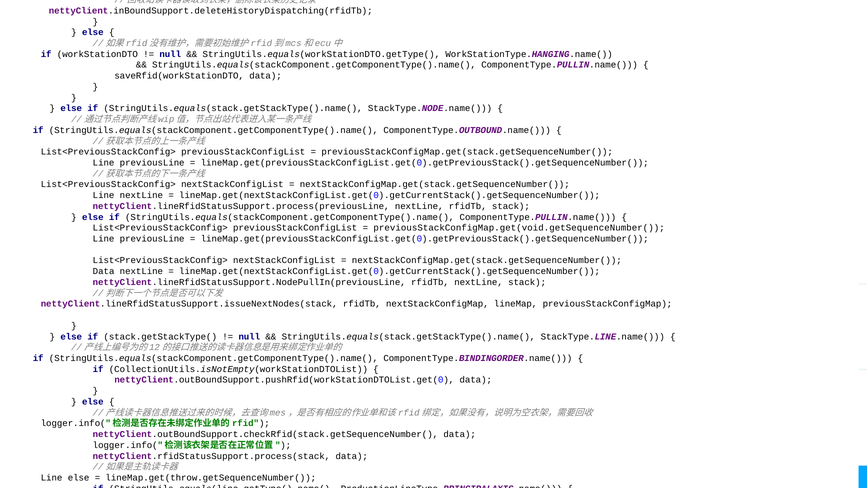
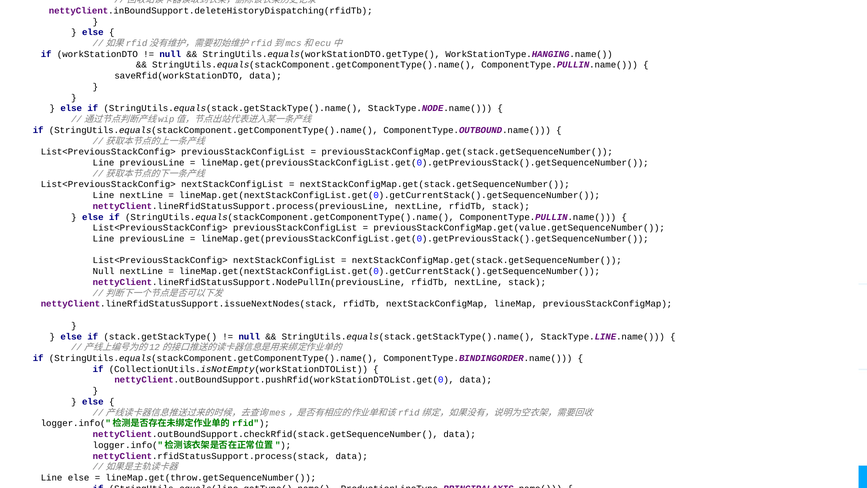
previousStackConfigMap.get(void.getSequenceNumber(: previousStackConfigMap.get(void.getSequenceNumber( -> previousStackConfigMap.get(value.getSequenceNumber( (519, 228)
Data: Data -> Null (104, 271)
